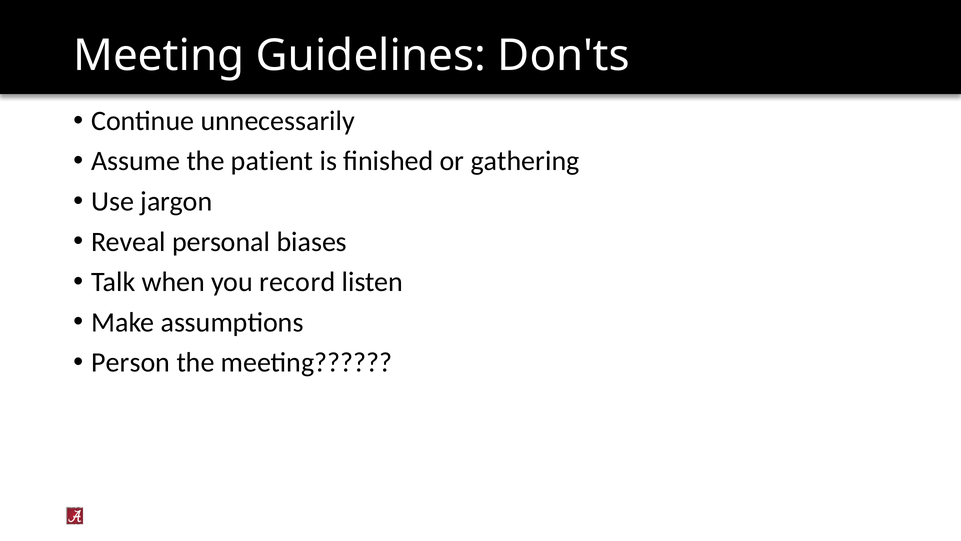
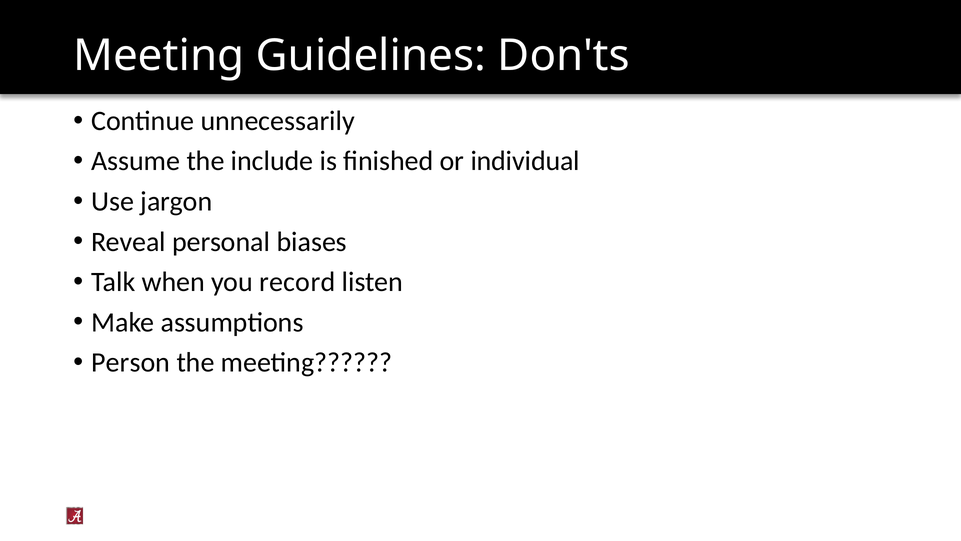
patient: patient -> include (272, 161)
gathering: gathering -> individual (525, 161)
